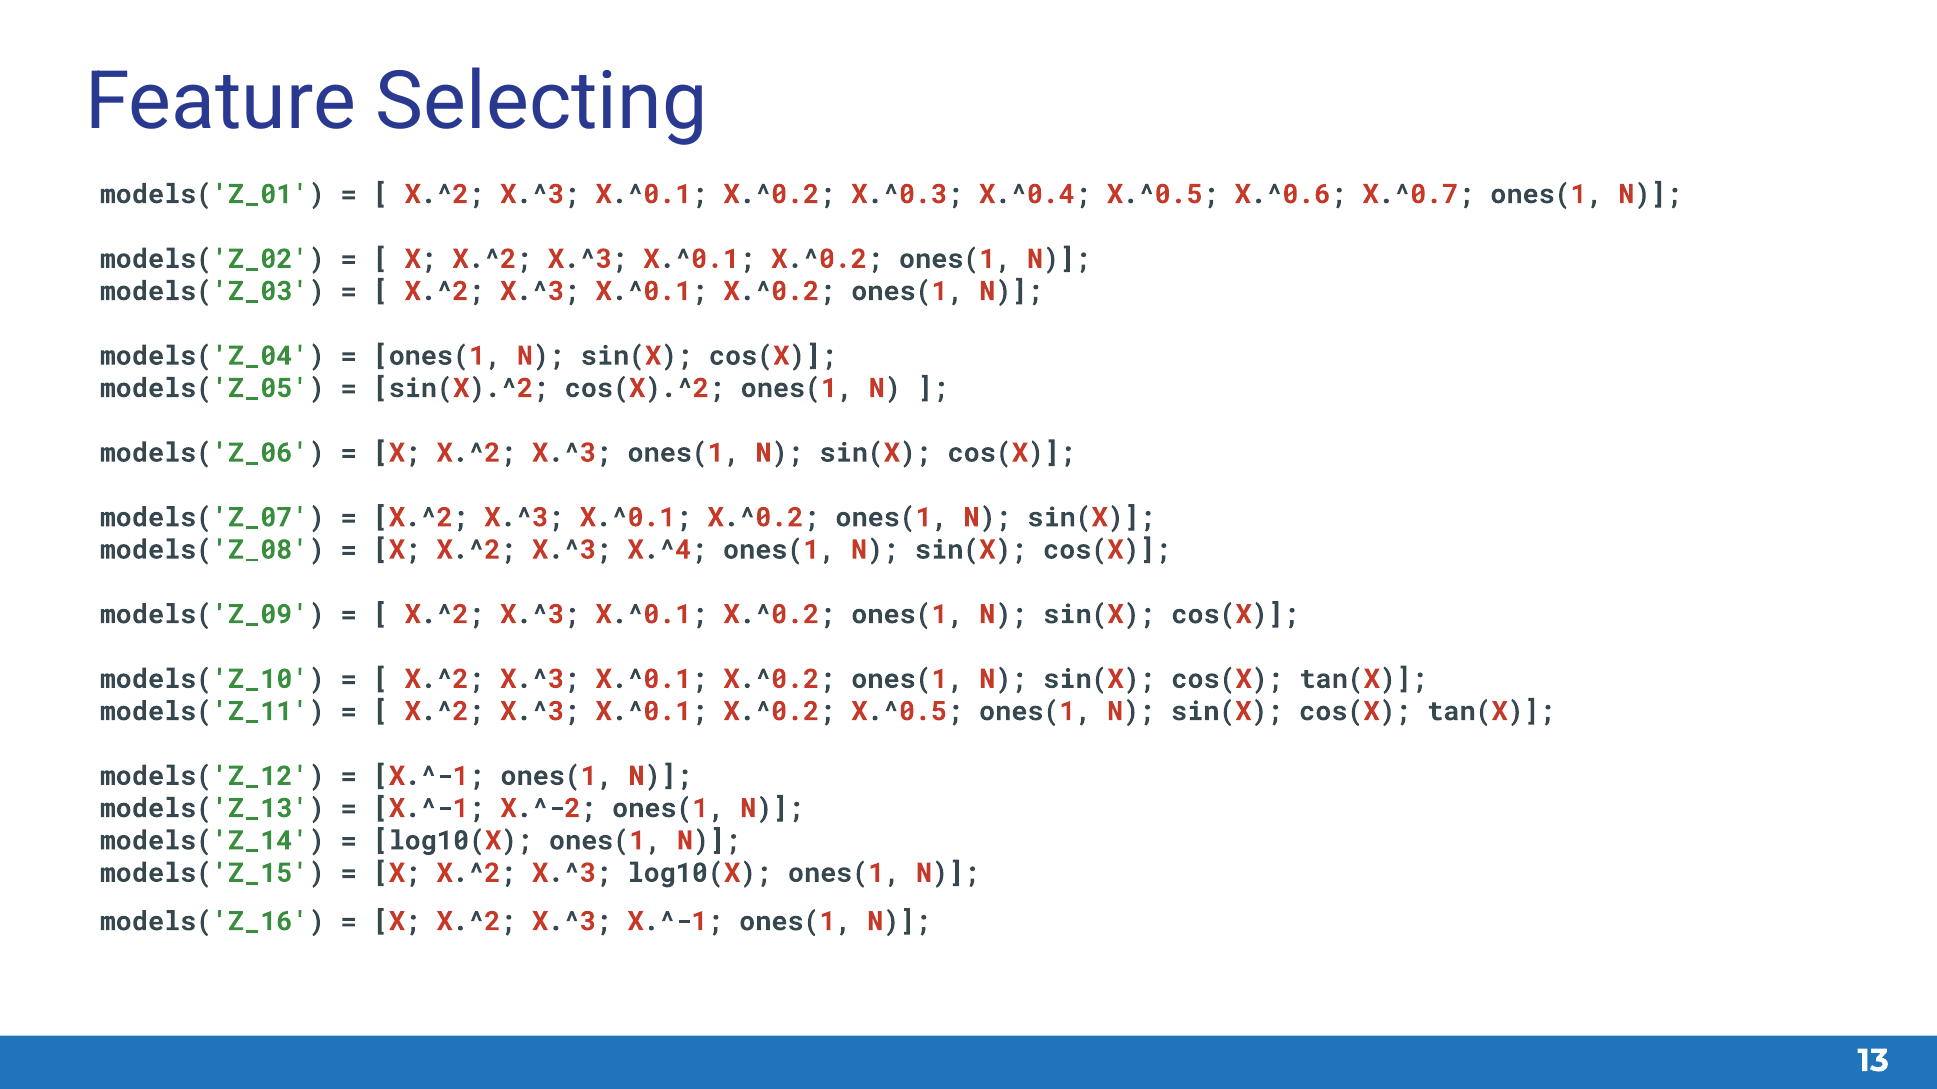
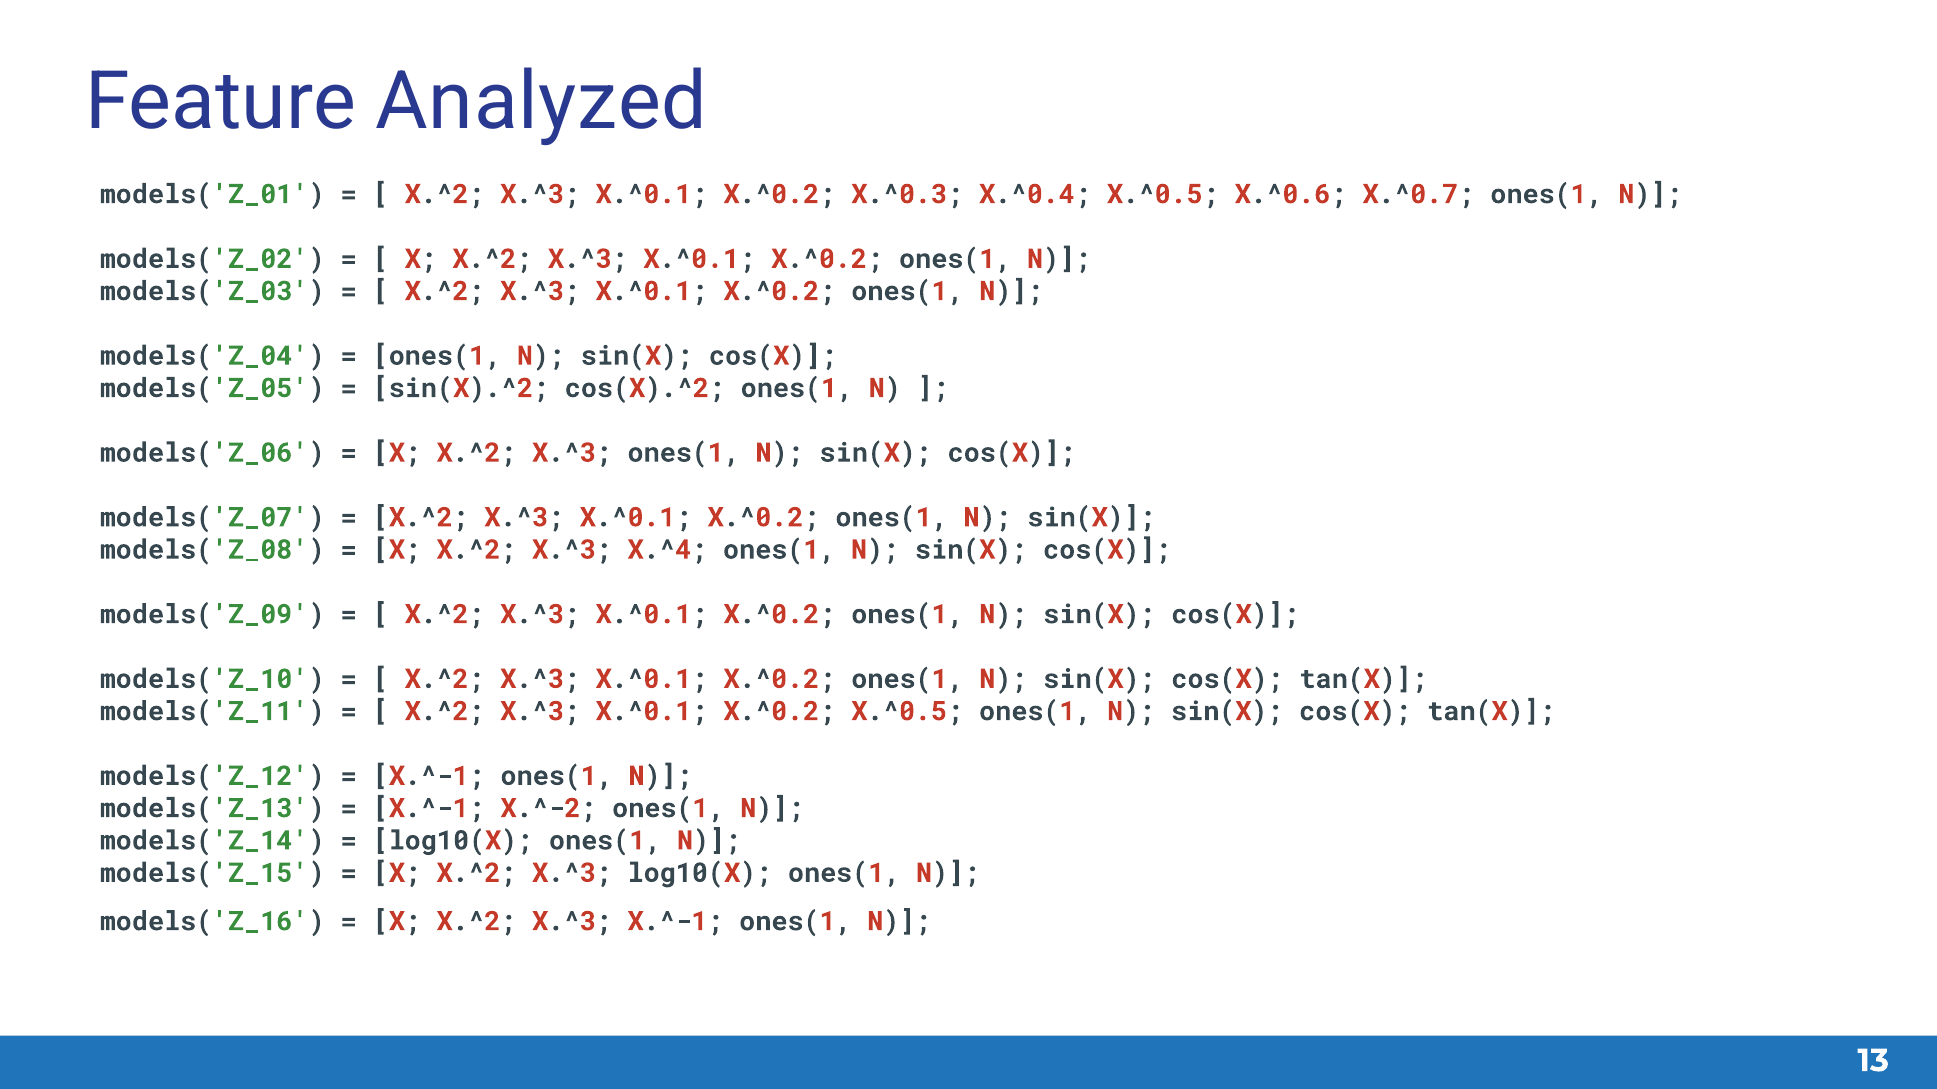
Selecting: Selecting -> Analyzed (541, 102)
